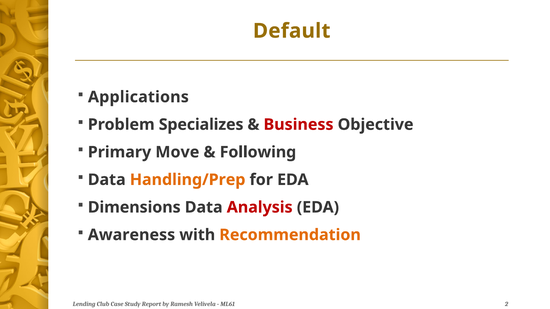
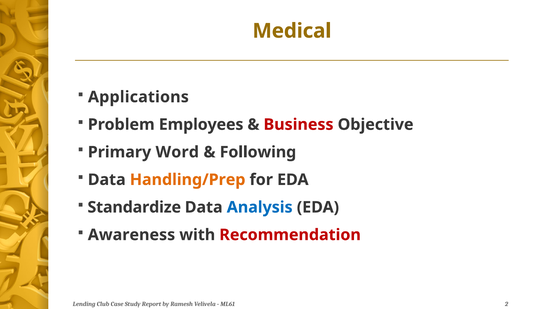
Default: Default -> Medical (292, 31)
Specializes: Specializes -> Employees (201, 125)
Move: Move -> Word (177, 152)
Dimensions: Dimensions -> Standardize (134, 208)
Analysis colour: red -> blue (260, 208)
Recommendation colour: orange -> red (290, 235)
